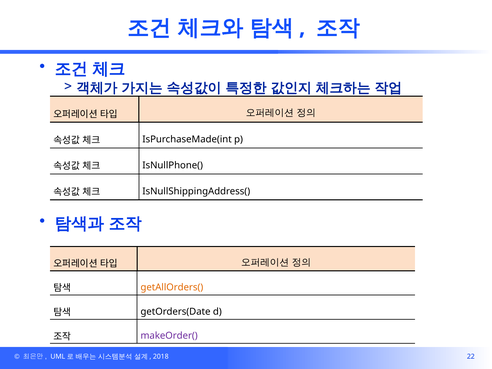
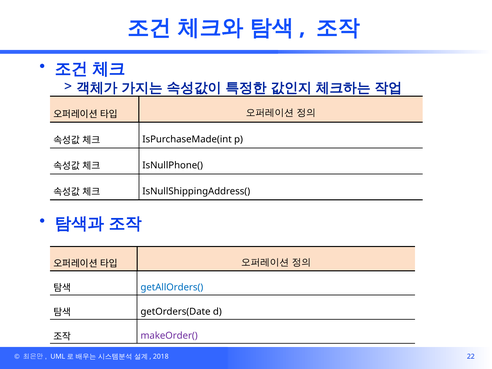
getAllOrders( colour: orange -> blue (172, 287)
